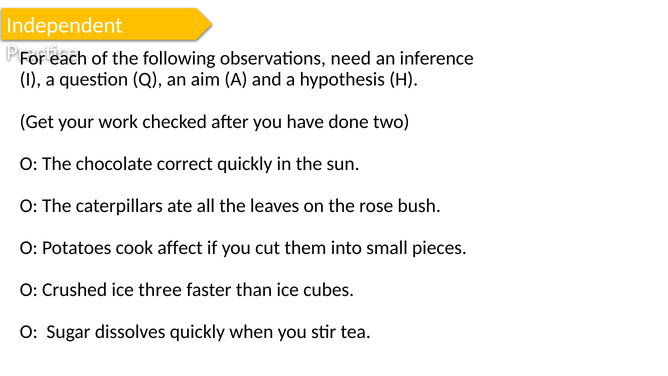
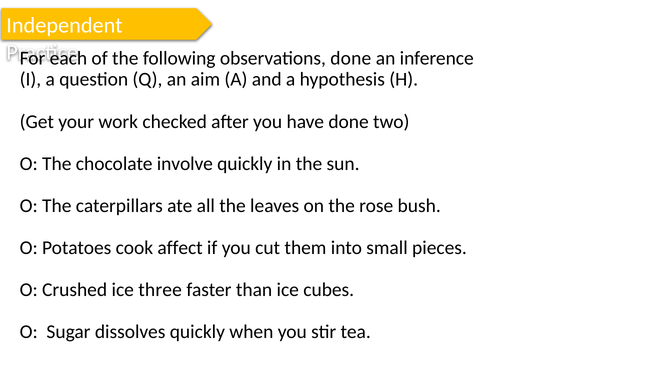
observations need: need -> done (351, 59)
correct: correct -> involve (185, 163)
